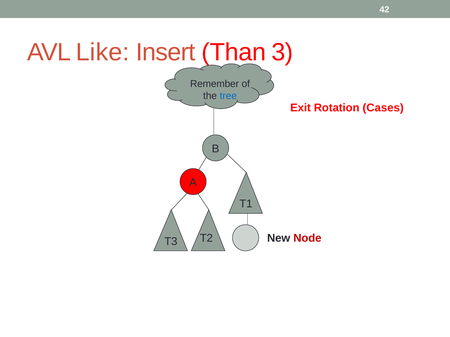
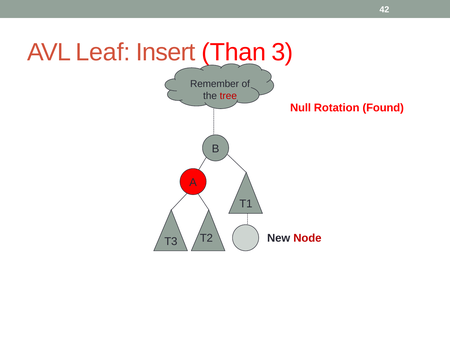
Like: Like -> Leaf (103, 52)
tree colour: blue -> red (228, 96)
Exit: Exit -> Null (301, 108)
Cases: Cases -> Found (383, 108)
